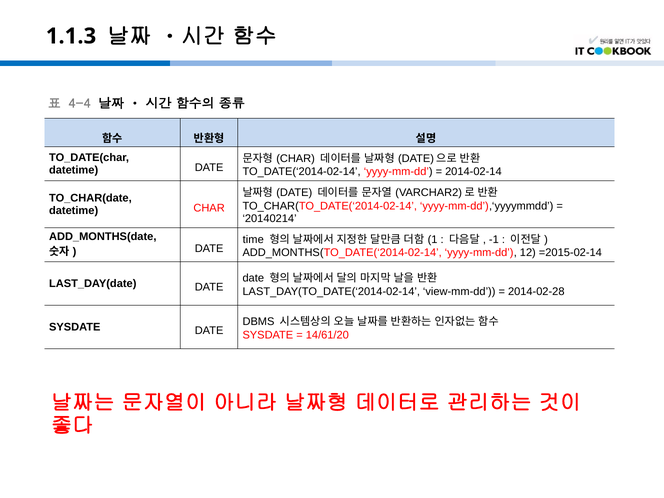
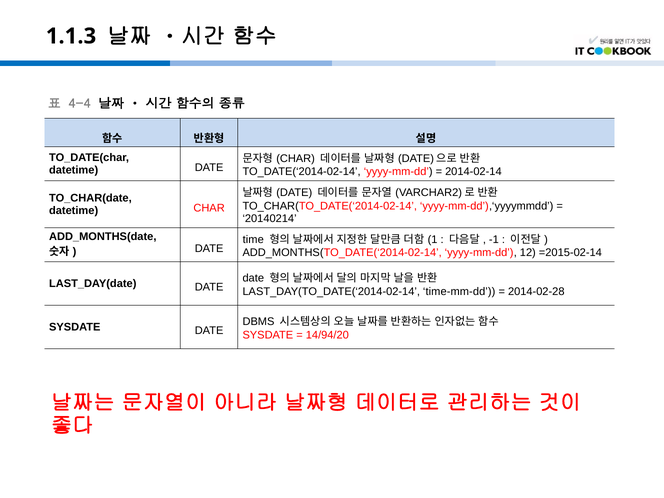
view-mm-dd: view-mm-dd -> time-mm-dd (459, 291)
14/61/20: 14/61/20 -> 14/94/20 (327, 335)
